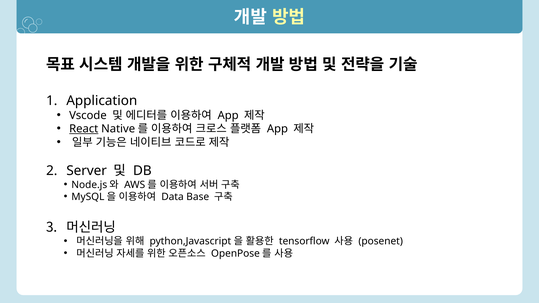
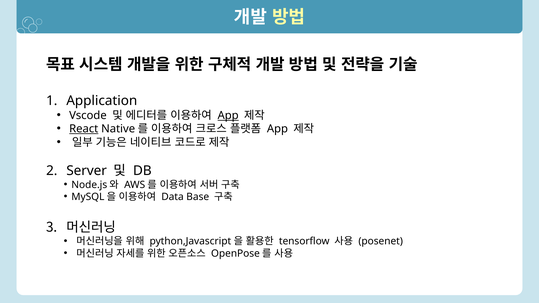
App underline: none -> present (228, 116)
